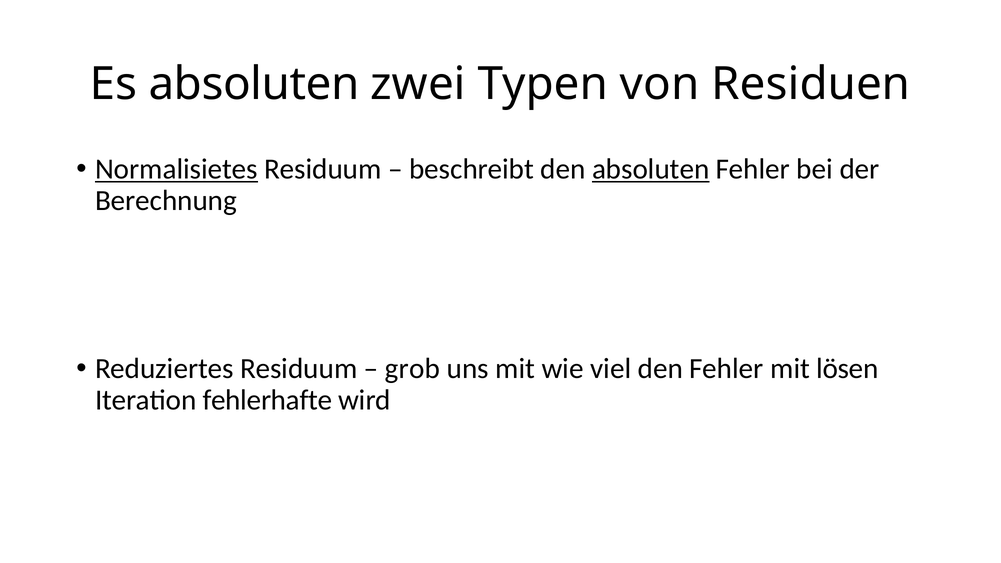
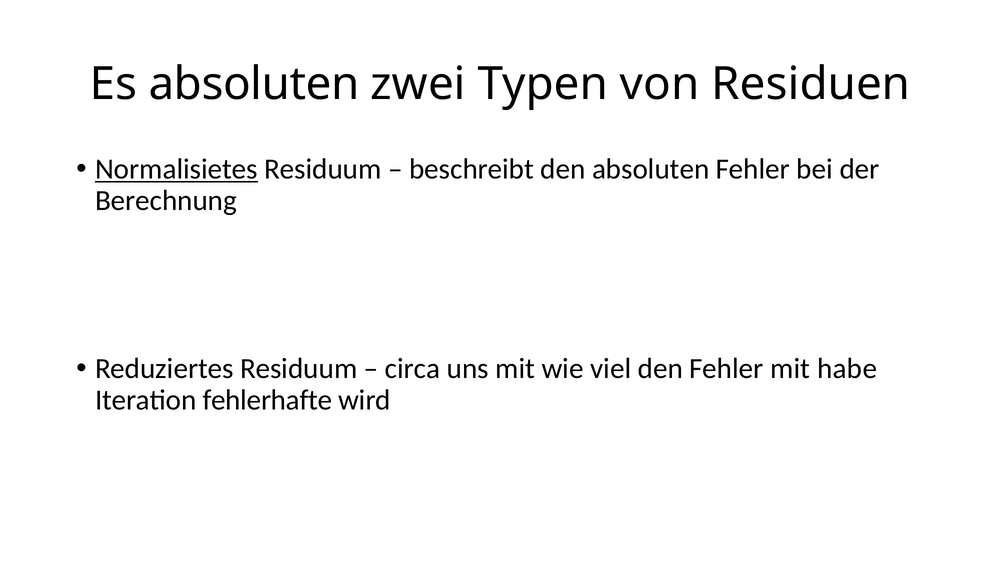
absoluten underline: present -> none (651, 169)
grob: grob -> circa (413, 369)
lösen: lösen -> habe (847, 369)
